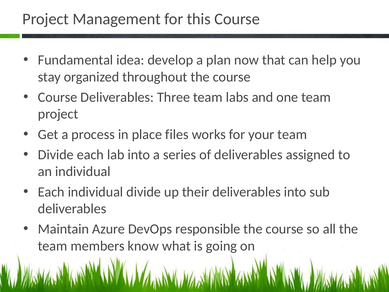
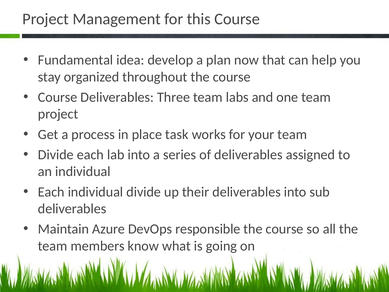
files: files -> task (177, 134)
